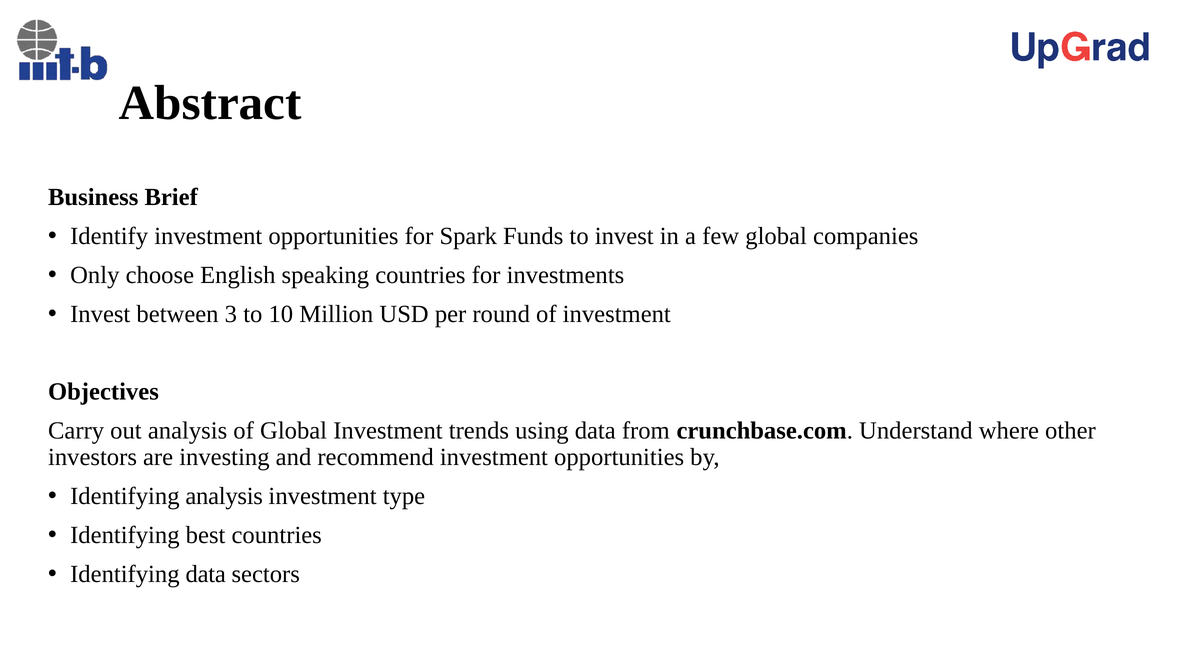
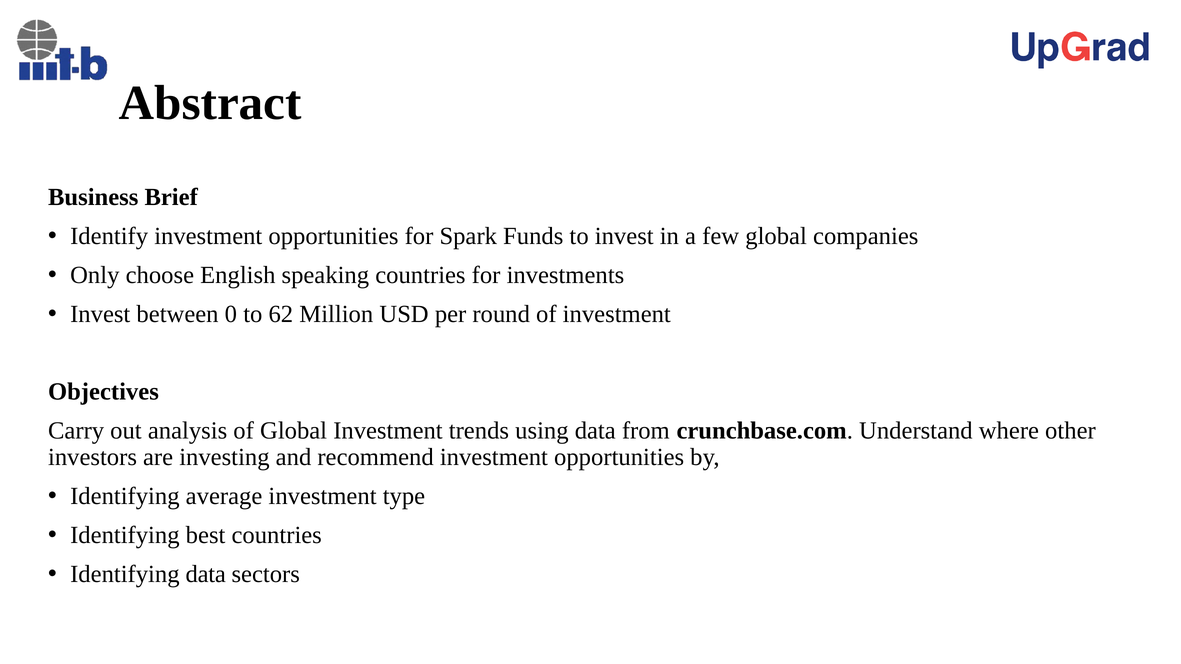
3: 3 -> 0 (231, 314)
10: 10 -> 62 (281, 314)
Identifying analysis: analysis -> average (224, 496)
